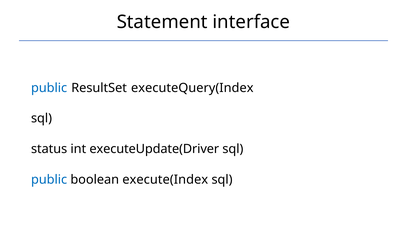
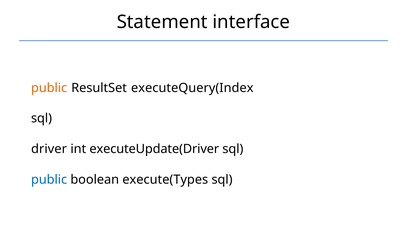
public colour: blue -> orange (49, 88)
status: status -> driver (49, 149)
execute(Index: execute(Index -> execute(Types (165, 179)
